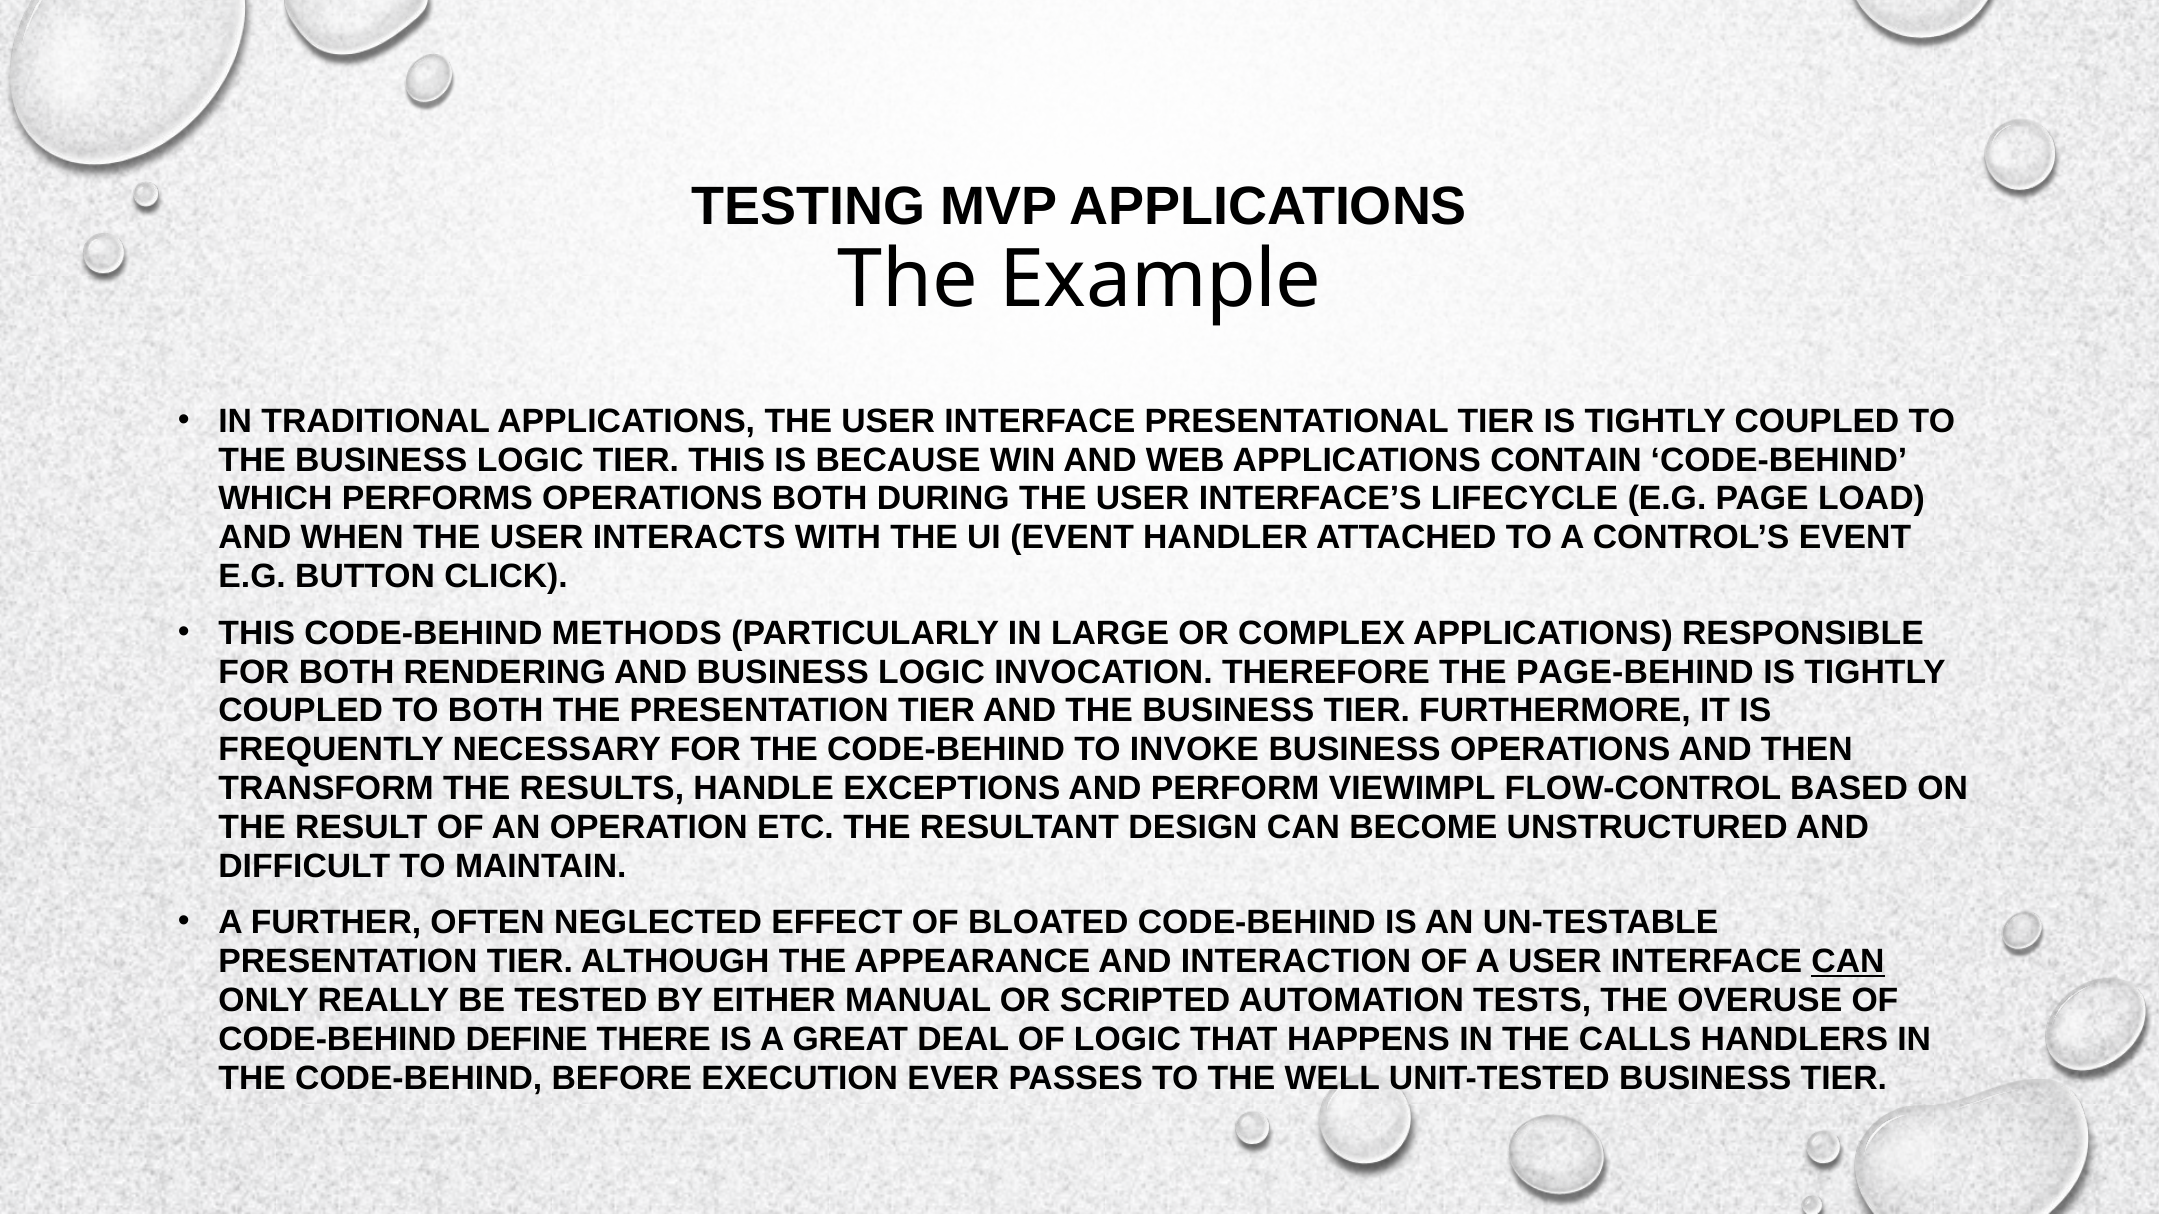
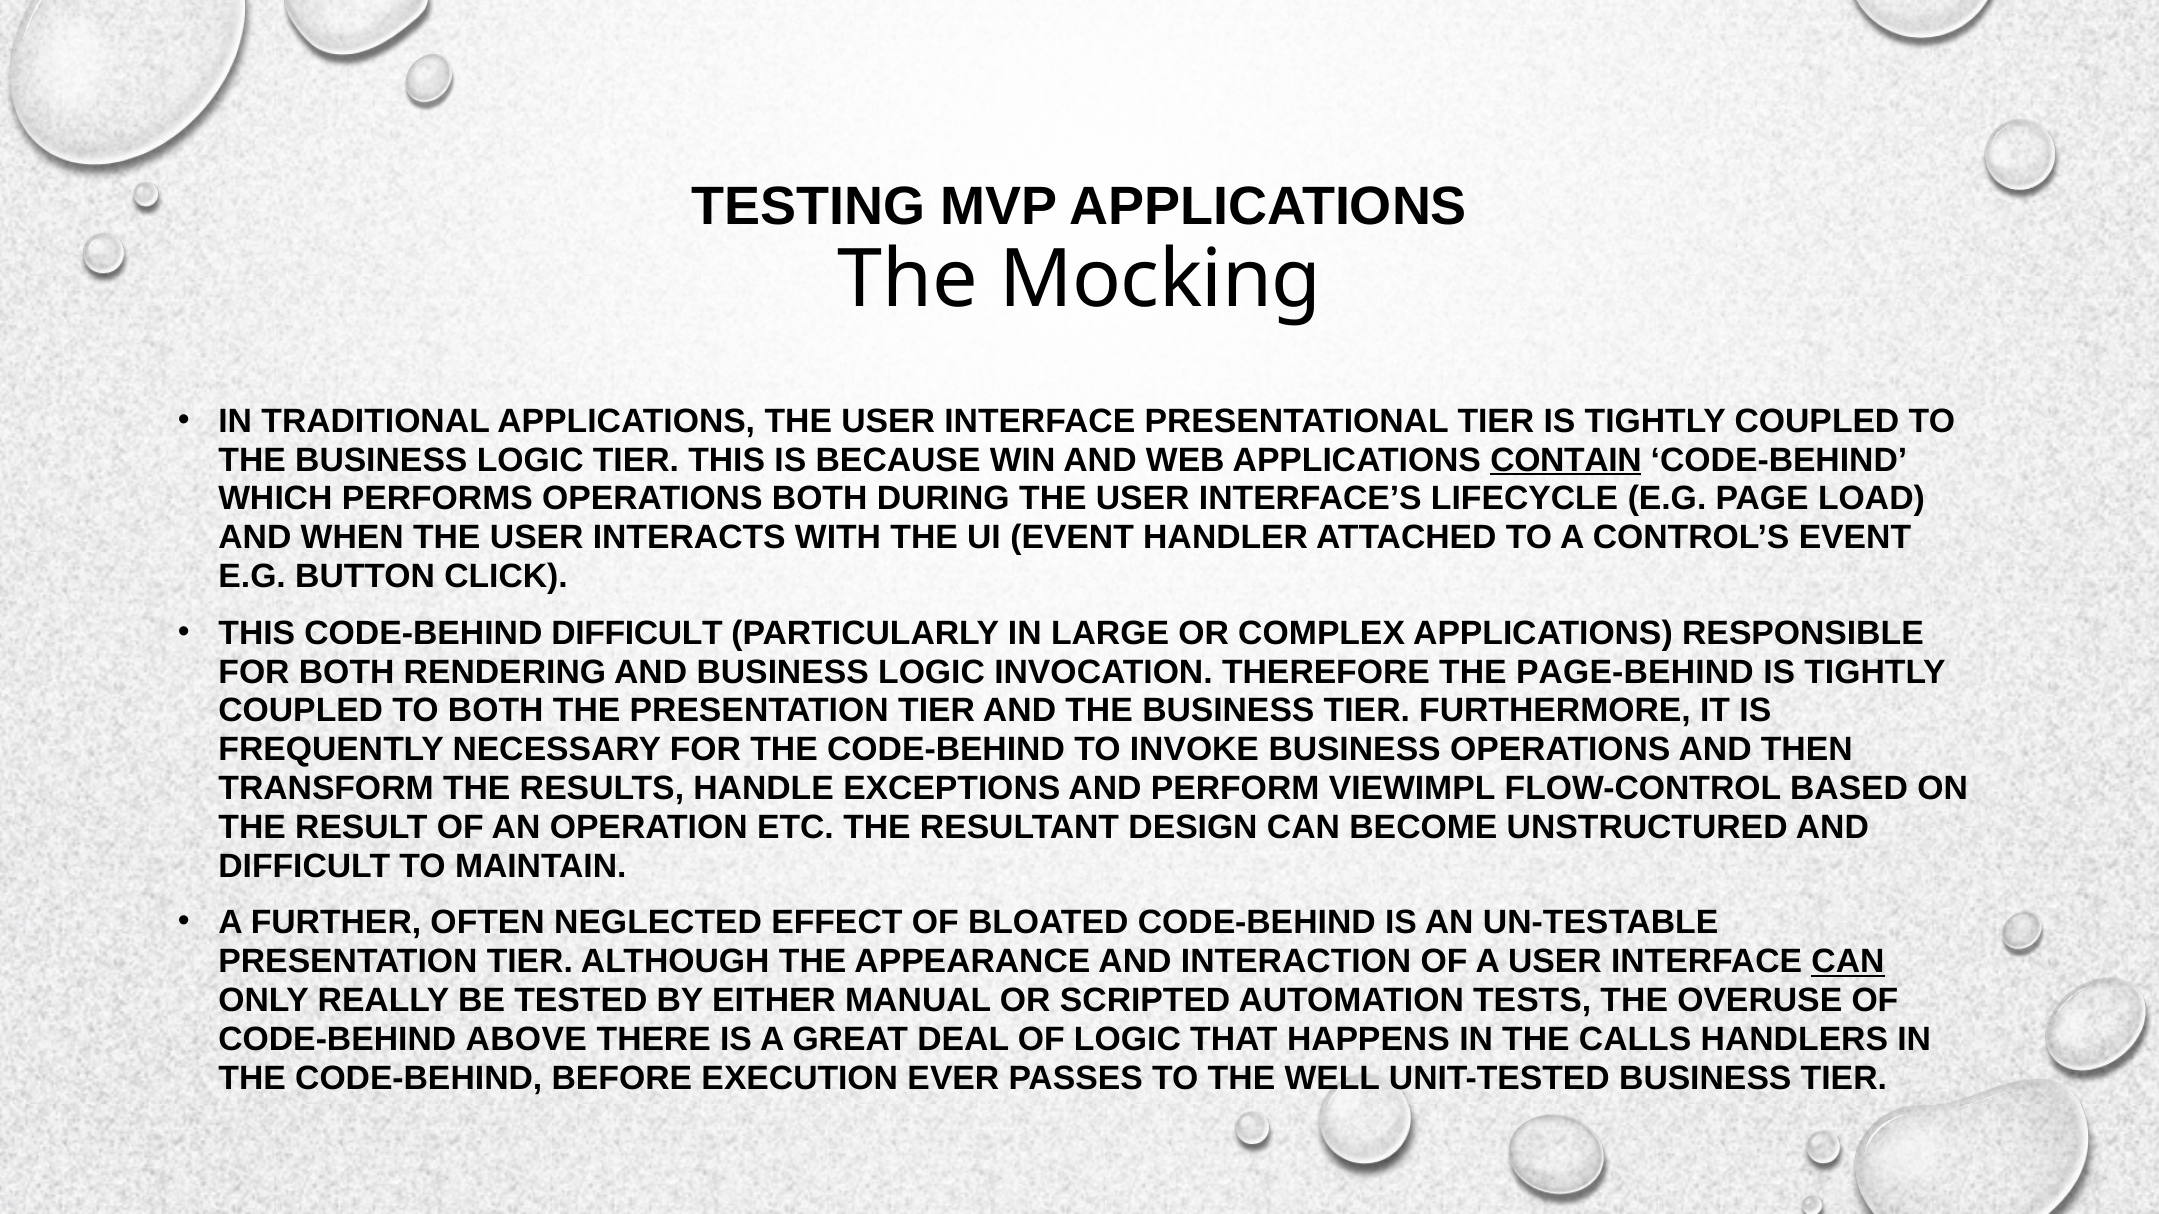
Example: Example -> Mocking (1161, 279)
CONTAIN underline: none -> present (1566, 460)
CODE-BEHIND METHODS: METHODS -> DIFFICULT (637, 633)
DEFINE: DEFINE -> ABOVE (526, 1040)
